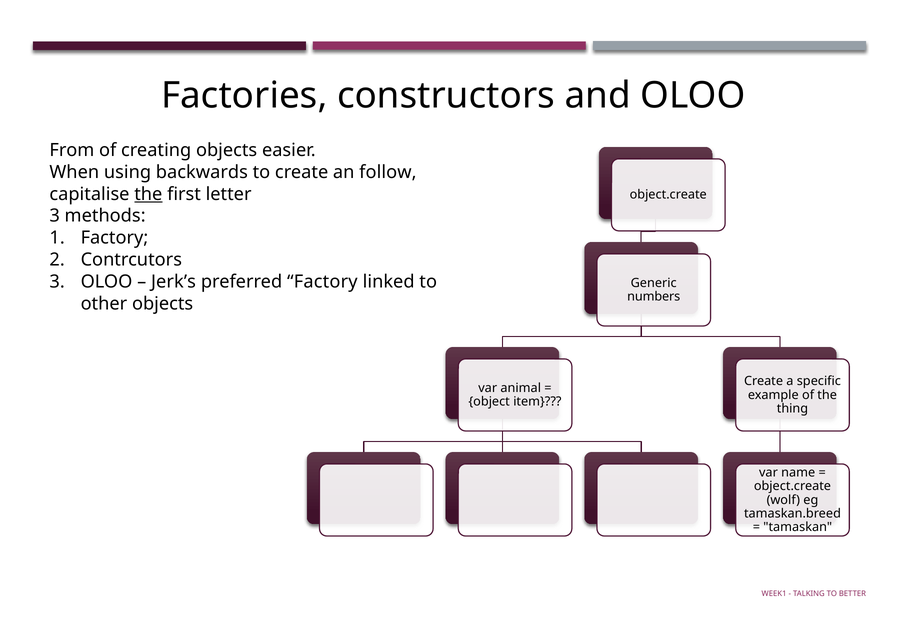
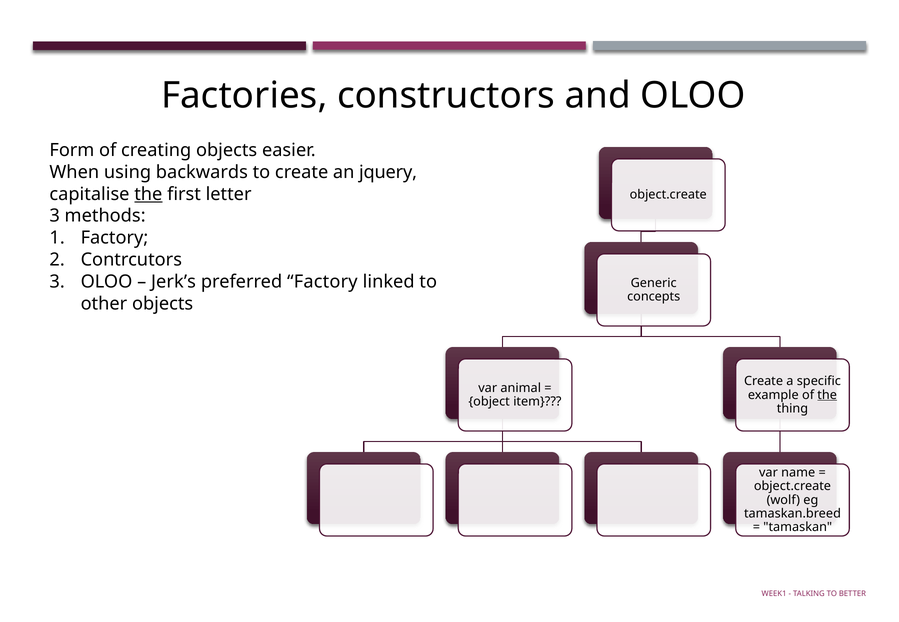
From: From -> Form (72, 150)
follow: follow -> jquery (388, 172)
numbers: numbers -> concepts (654, 297)
the underline: none -> present (827, 395)
